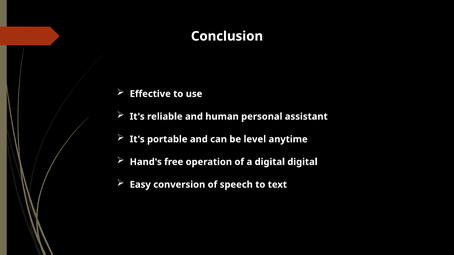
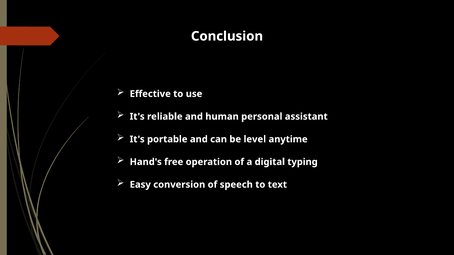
digital digital: digital -> typing (303, 162)
